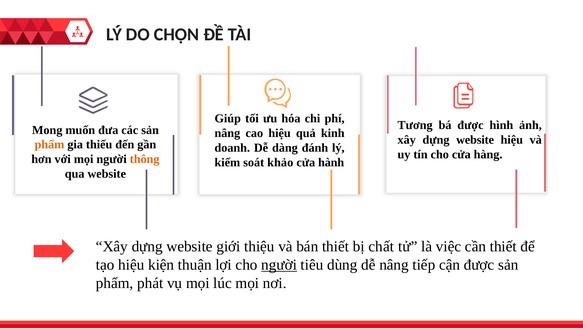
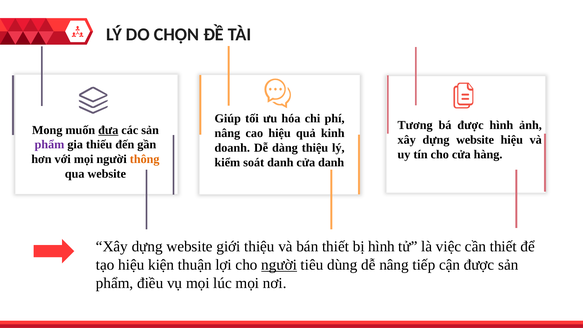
đưa underline: none -> present (108, 130)
phẩm colour: orange -> purple (49, 145)
dàng đánh: đánh -> thiệu (315, 148)
soát khảo: khảo -> danh (280, 162)
cửa hành: hành -> danh (331, 162)
bị chất: chất -> hình (381, 247)
phát: phát -> điều (150, 283)
